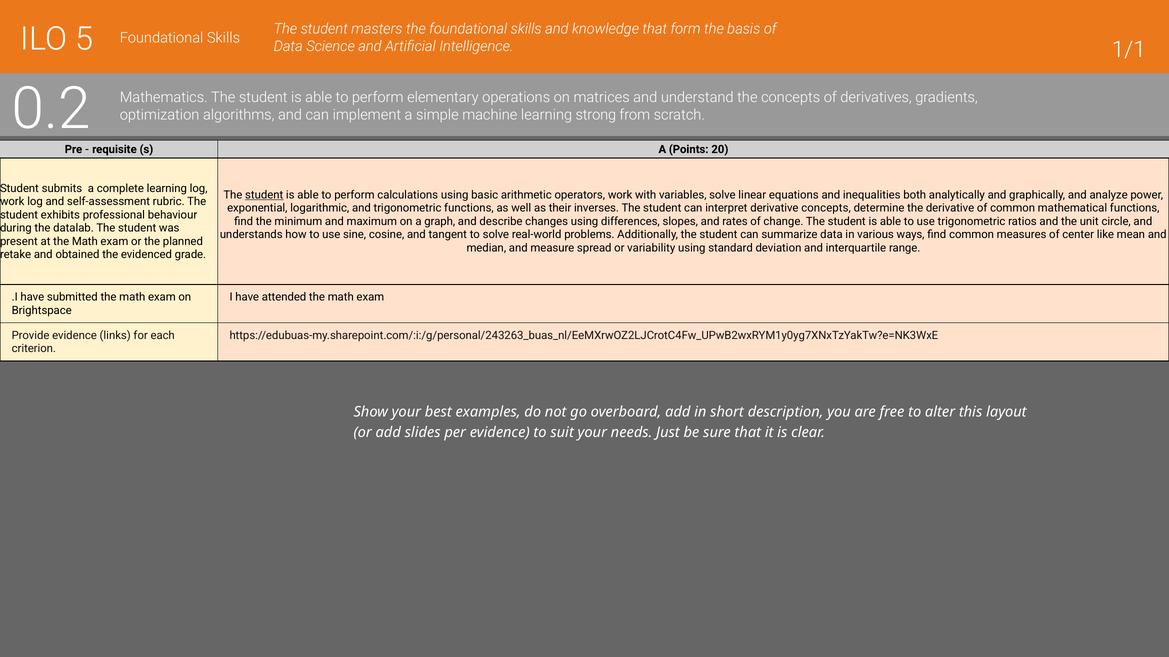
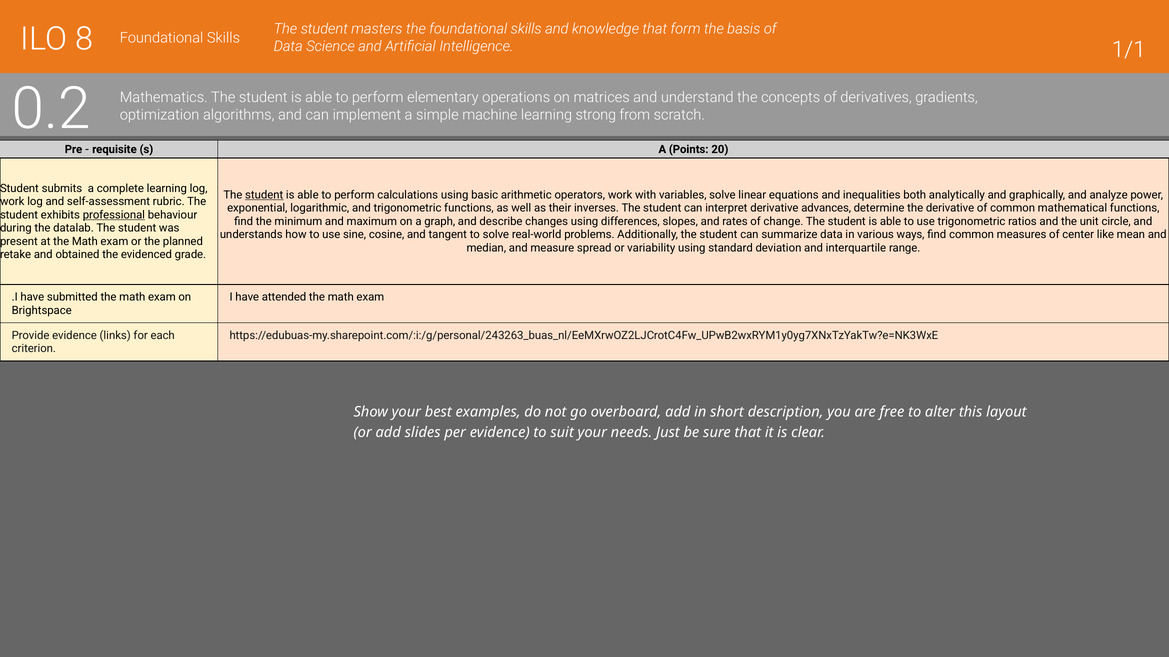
5: 5 -> 8 (84, 39)
derivative concepts: concepts -> advances (826, 208)
professional underline: none -> present (114, 215)
